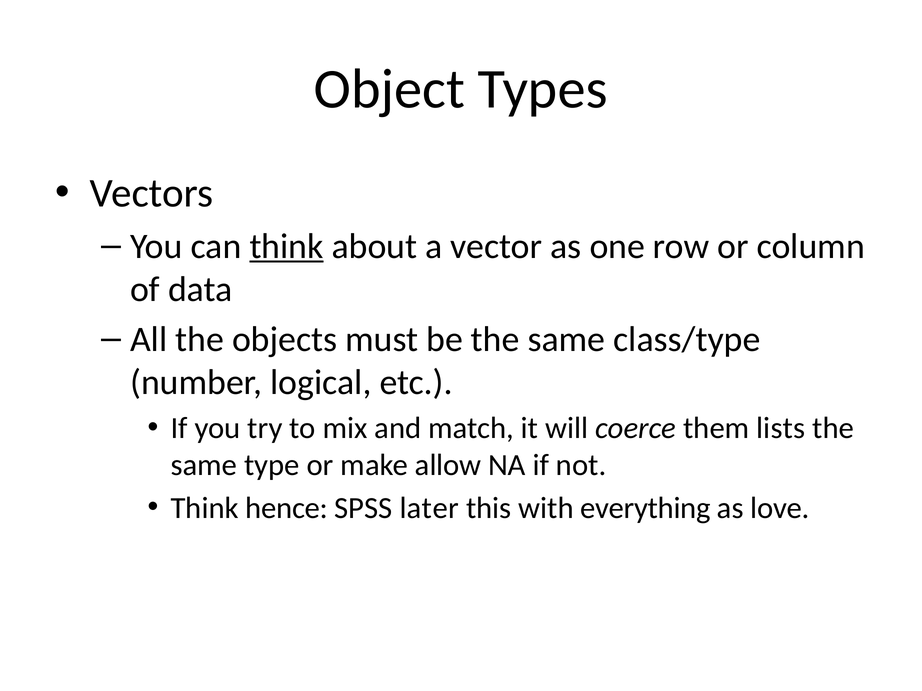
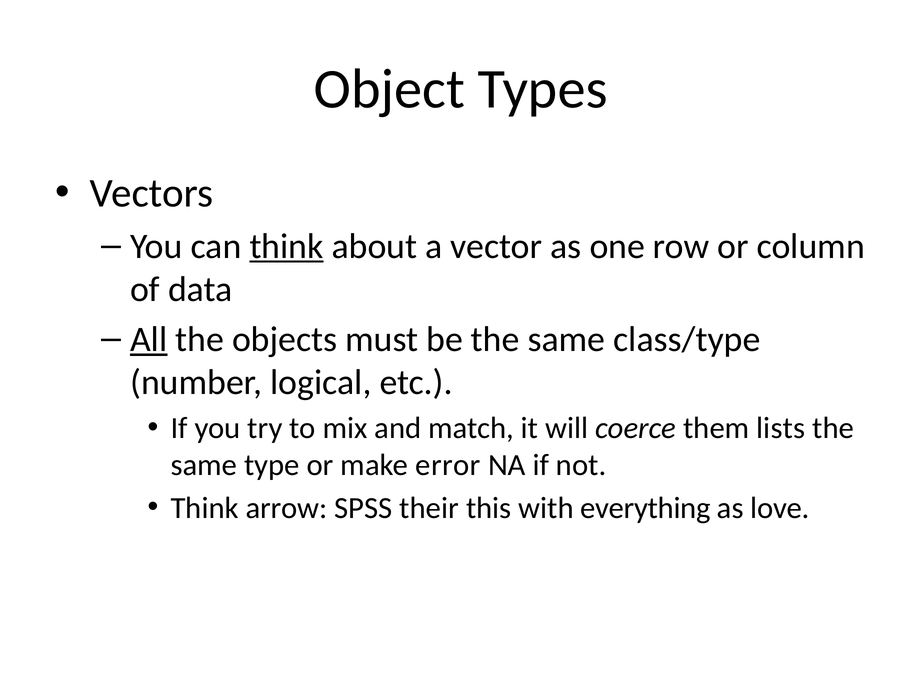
All underline: none -> present (149, 340)
allow: allow -> error (448, 465)
hence: hence -> arrow (287, 508)
later: later -> their (429, 508)
